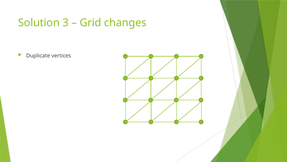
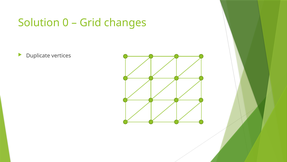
3: 3 -> 0 (66, 23)
